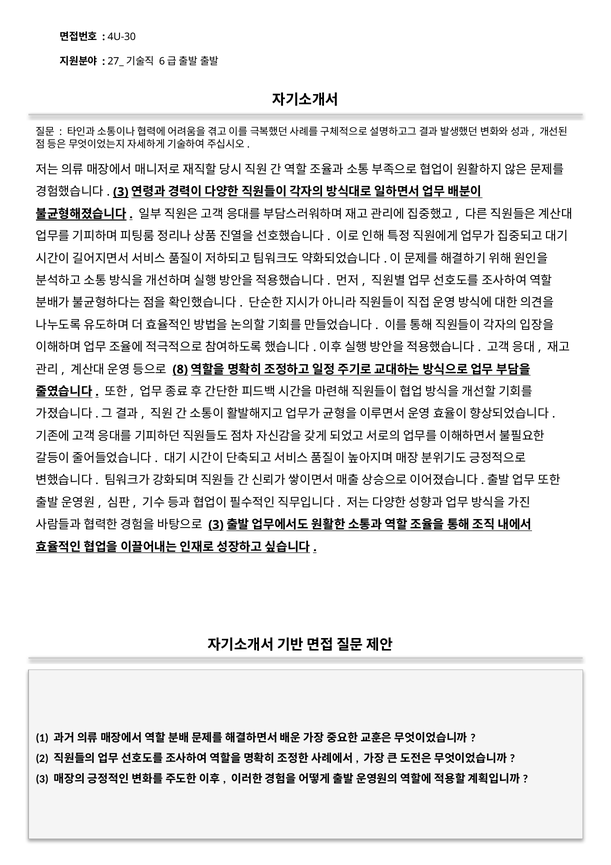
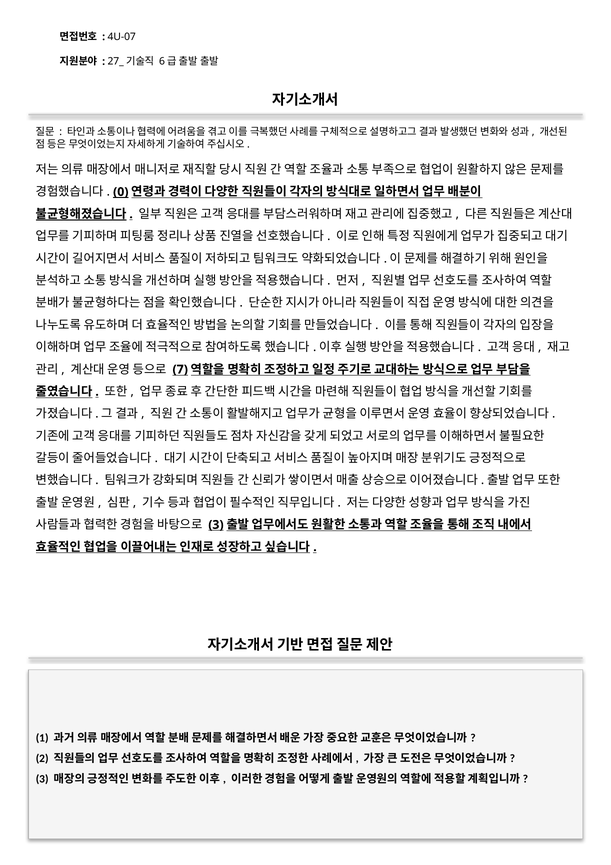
4U-30: 4U-30 -> 4U-07 (122, 37)
3: 3 -> 0 (121, 192)
8: 8 -> 7 (180, 369)
